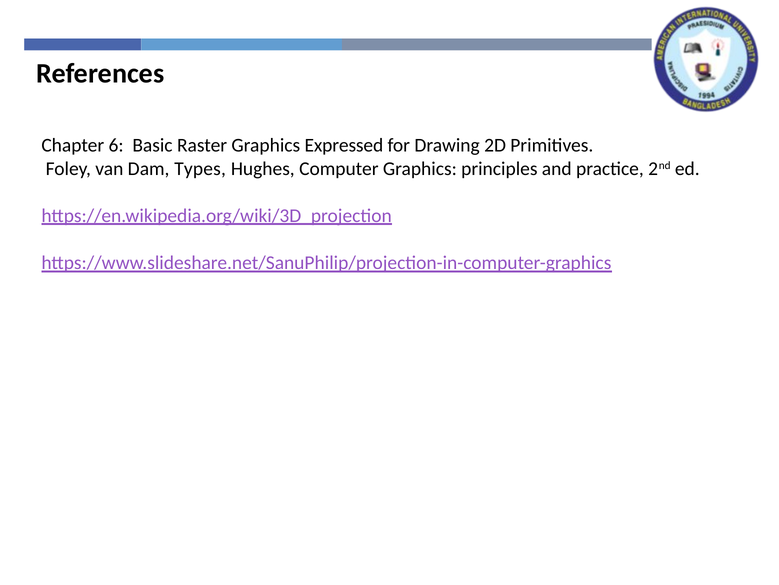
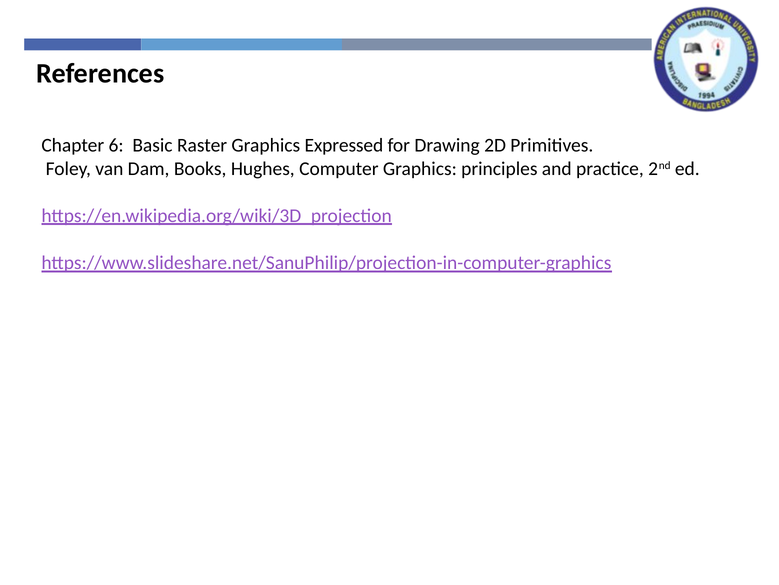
Types: Types -> Books (200, 169)
